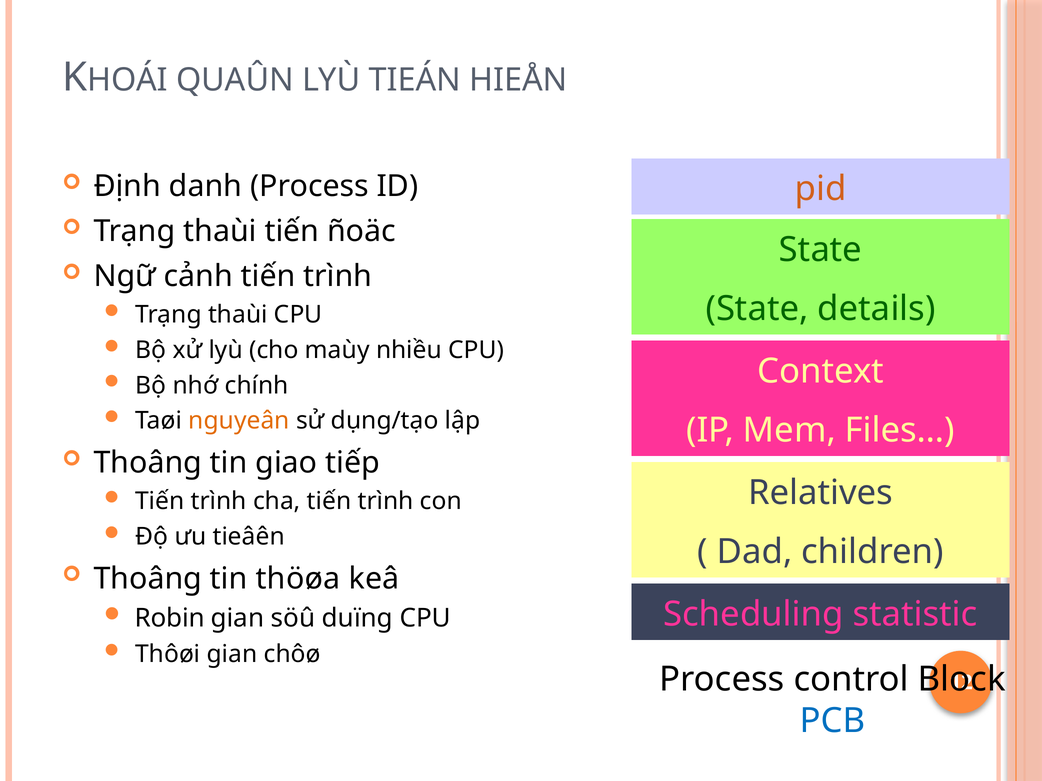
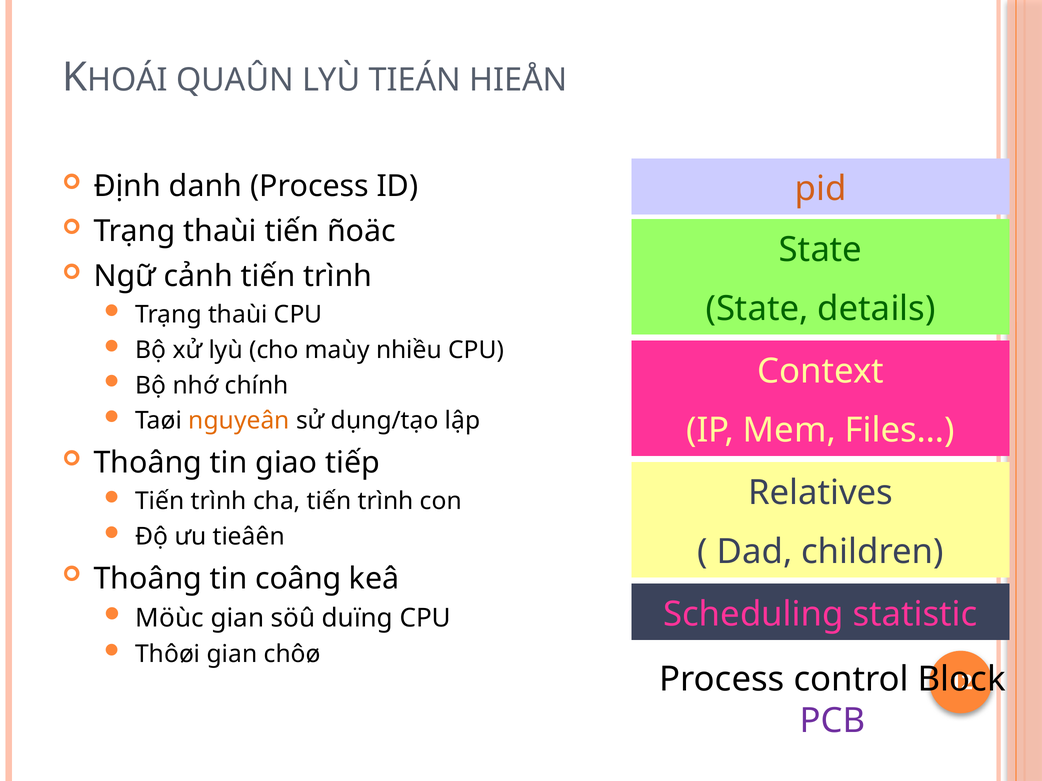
thöøa: thöøa -> coâng (298, 579)
Robin: Robin -> Möùc (170, 619)
PCB colour: blue -> purple (833, 721)
